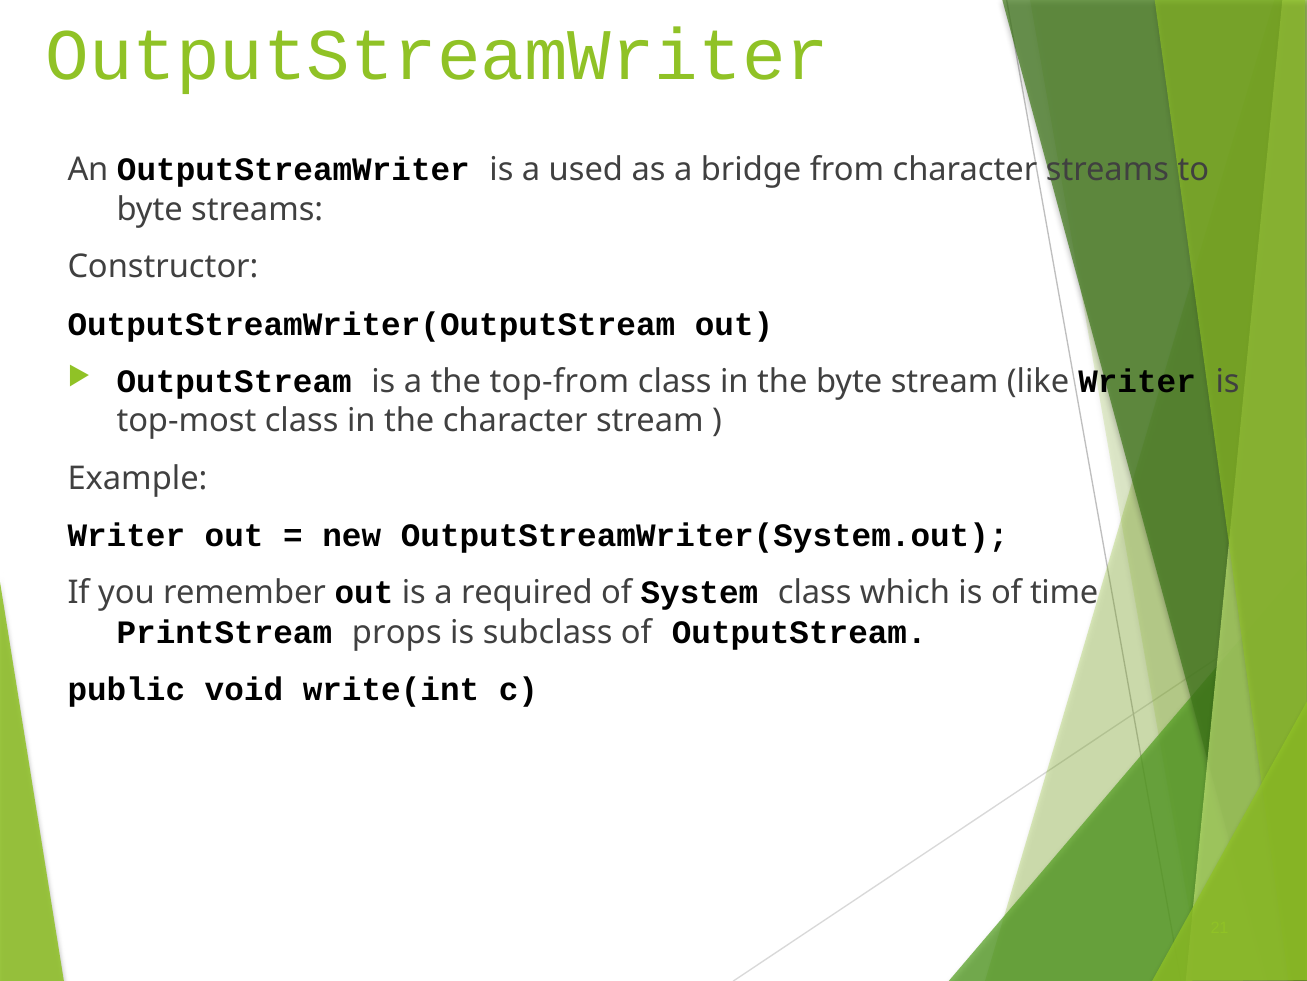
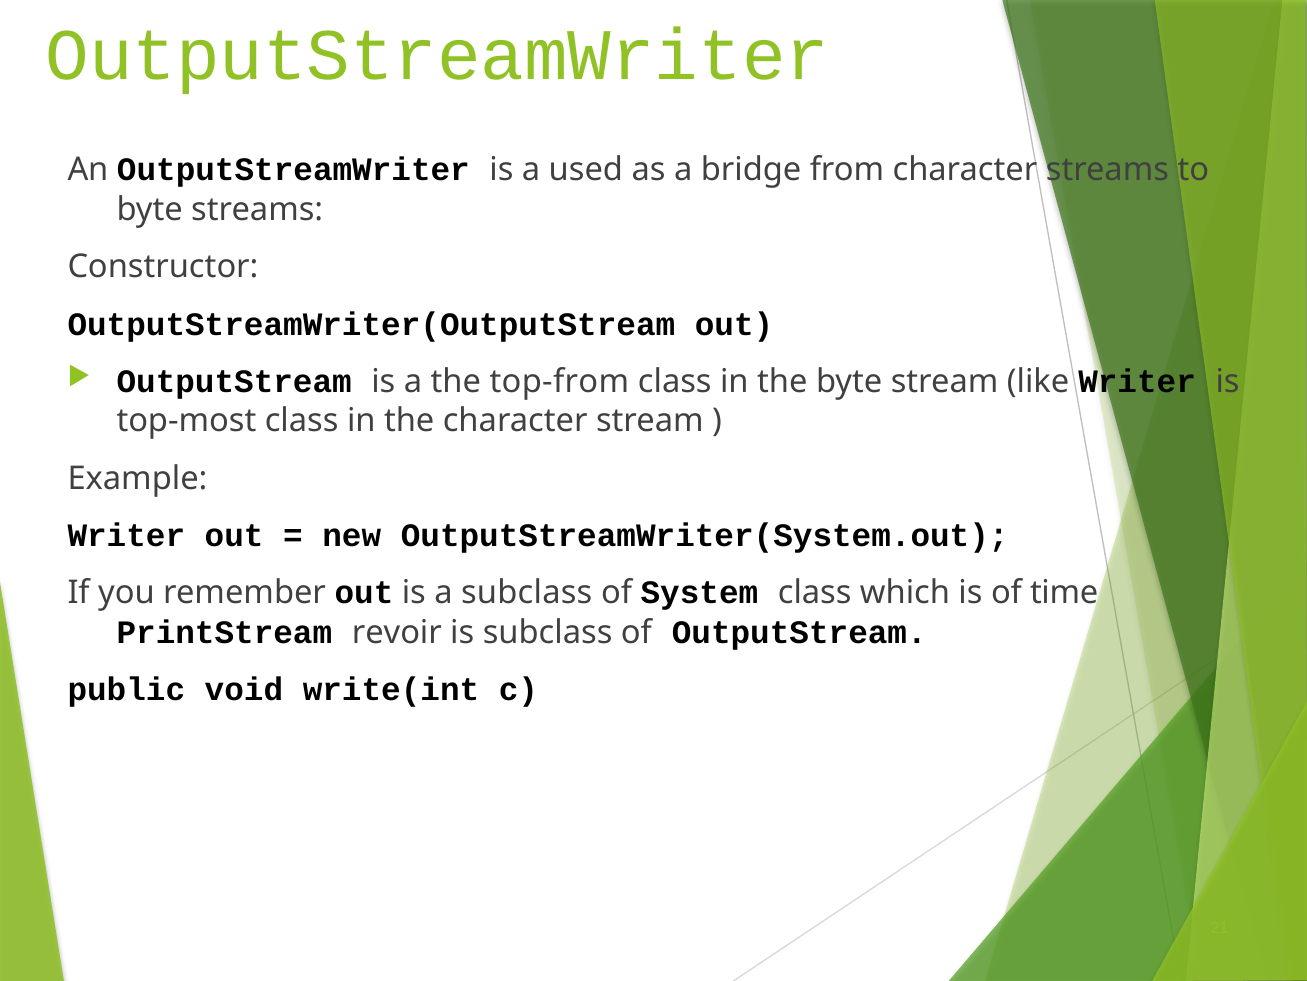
a required: required -> subclass (527, 593)
props: props -> revoir (397, 632)
